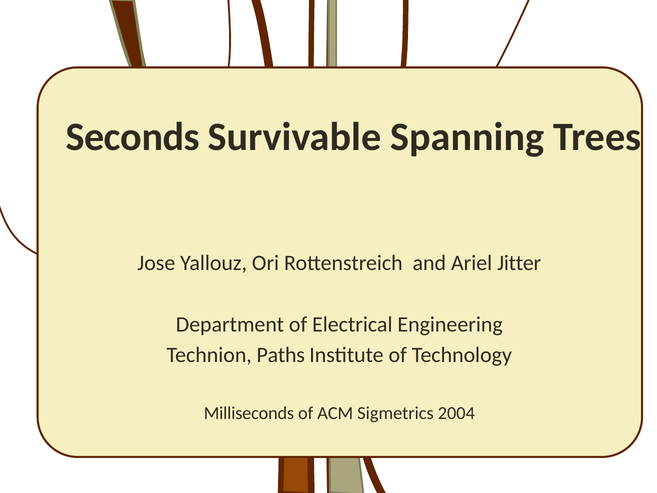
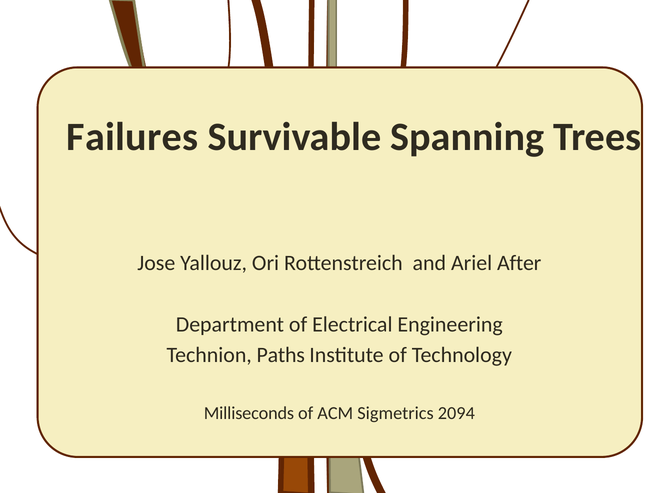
Seconds: Seconds -> Failures (132, 137)
Jitter: Jitter -> After (519, 263)
2004: 2004 -> 2094 (456, 413)
